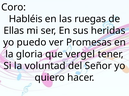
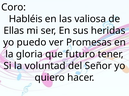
ruegas: ruegas -> valiosa (90, 19)
vergel: vergel -> futuro (80, 55)
